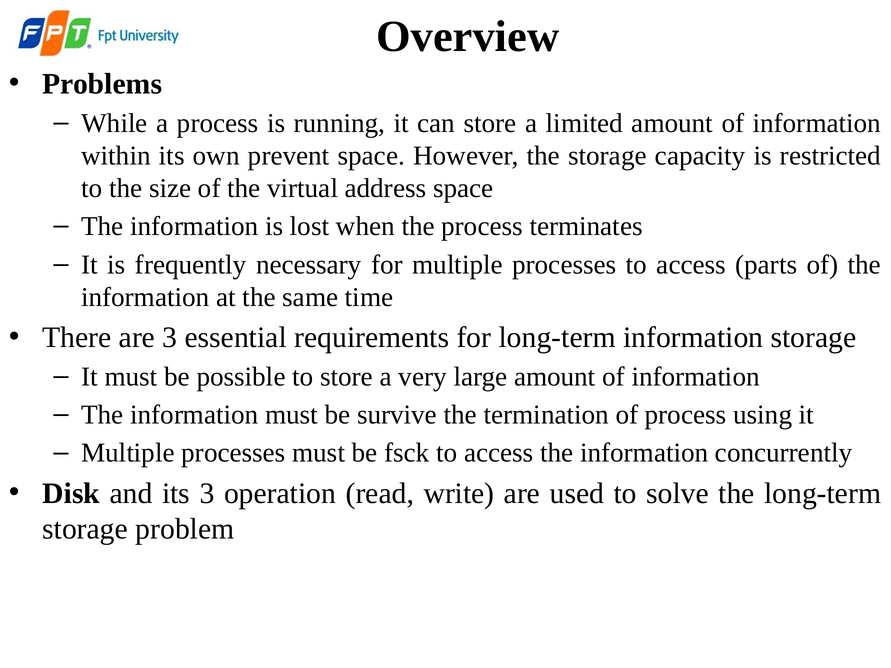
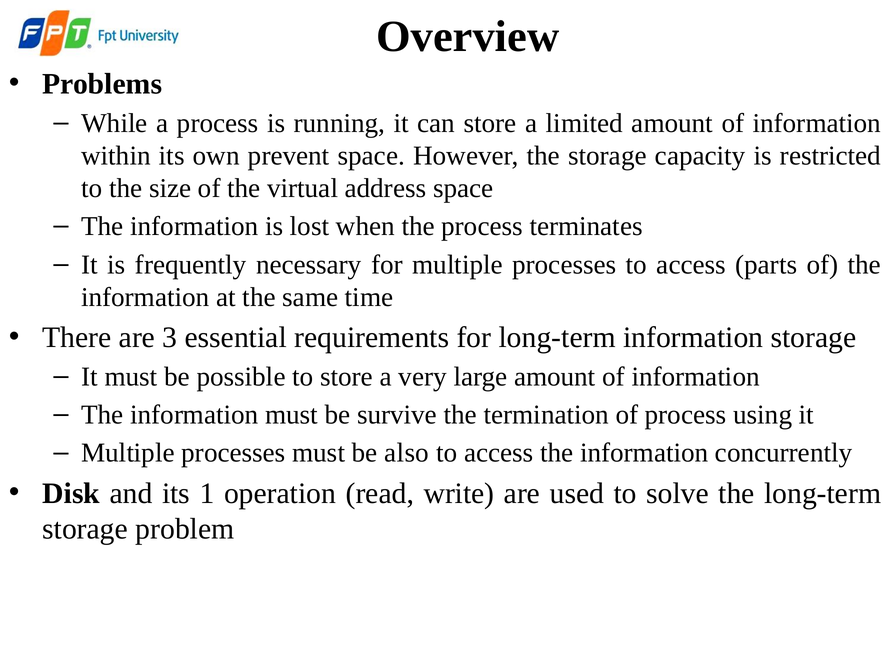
fsck: fsck -> also (407, 453)
its 3: 3 -> 1 (207, 493)
